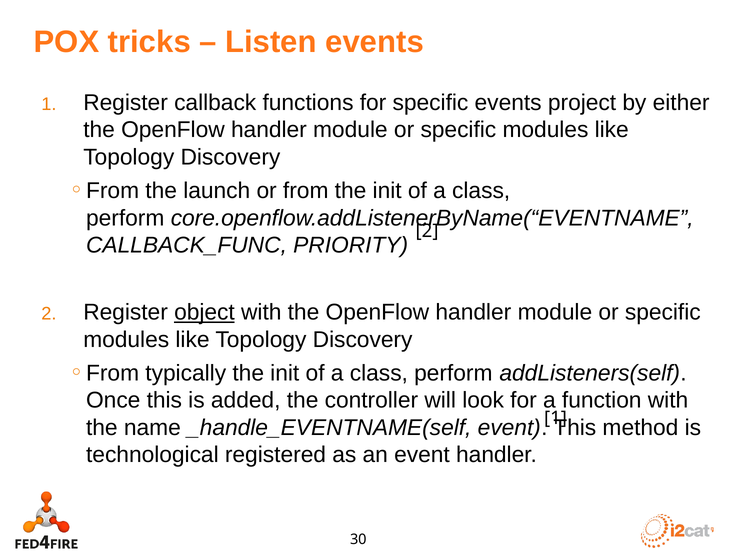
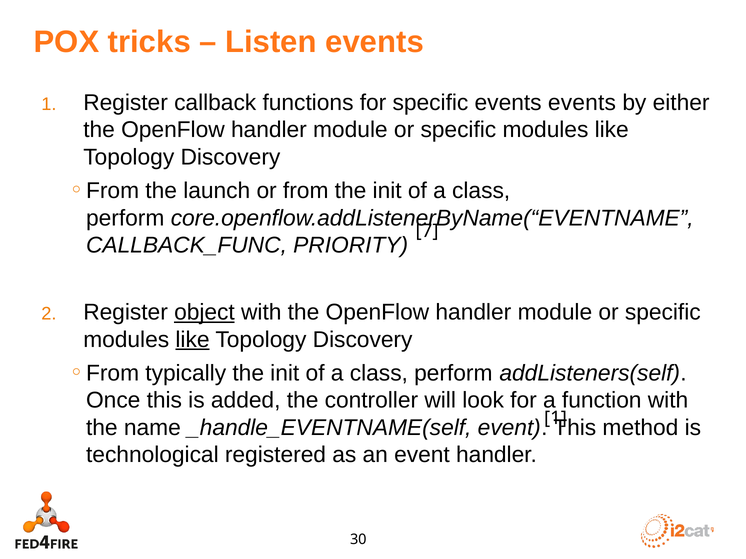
events project: project -> events (582, 103)
2: 2 -> 7 (427, 231)
like underline: none -> present (193, 340)
